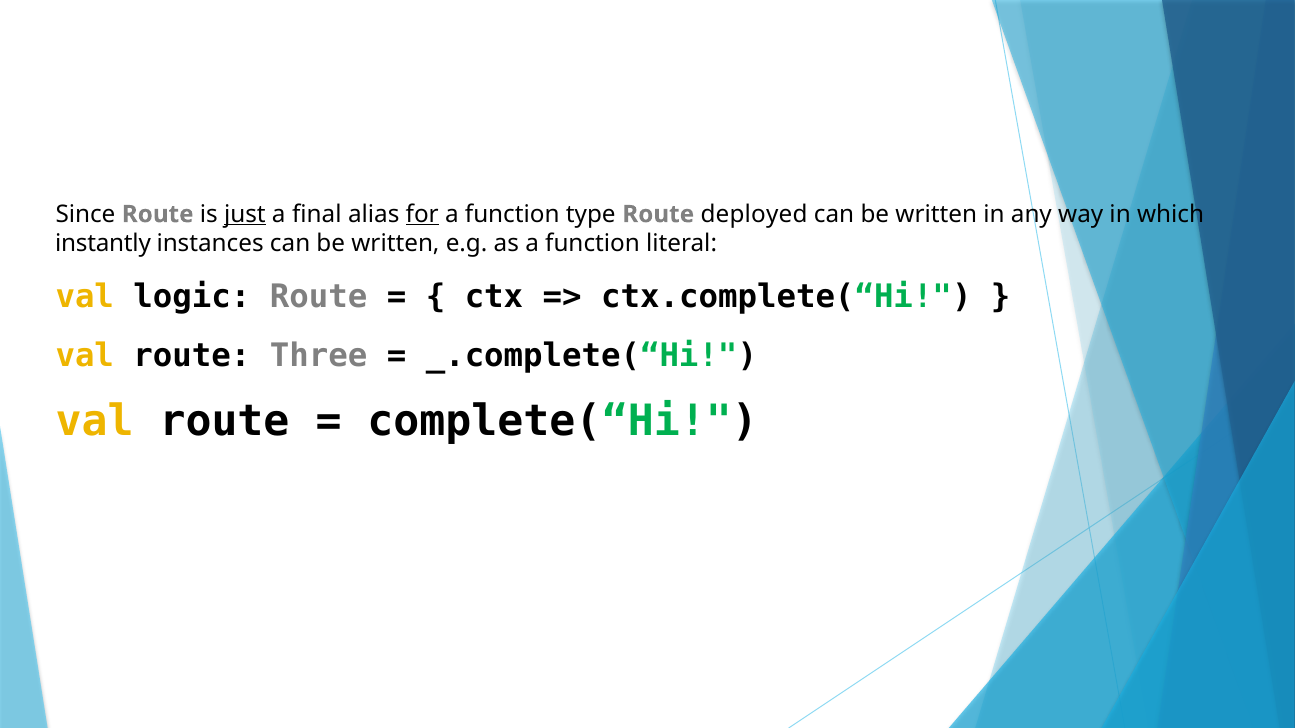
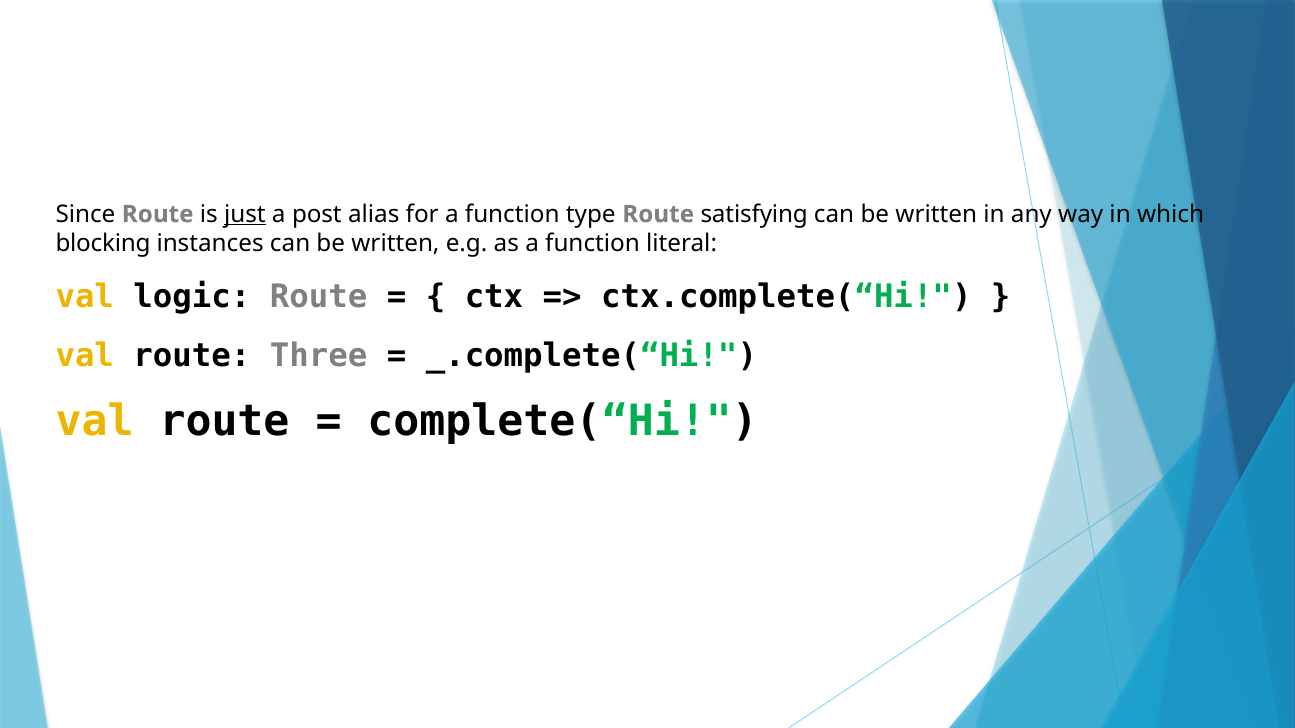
final: final -> post (317, 214)
for underline: present -> none (422, 214)
deployed: deployed -> satisfying (754, 214)
instantly: instantly -> blocking (103, 243)
